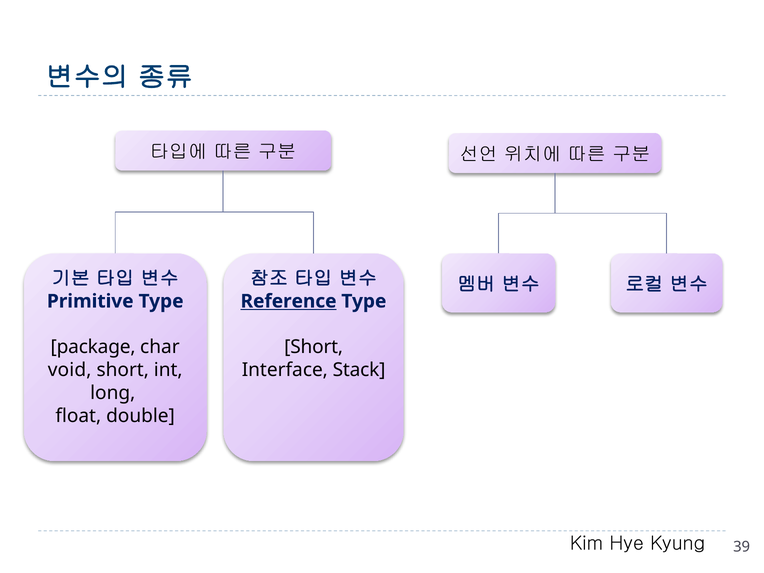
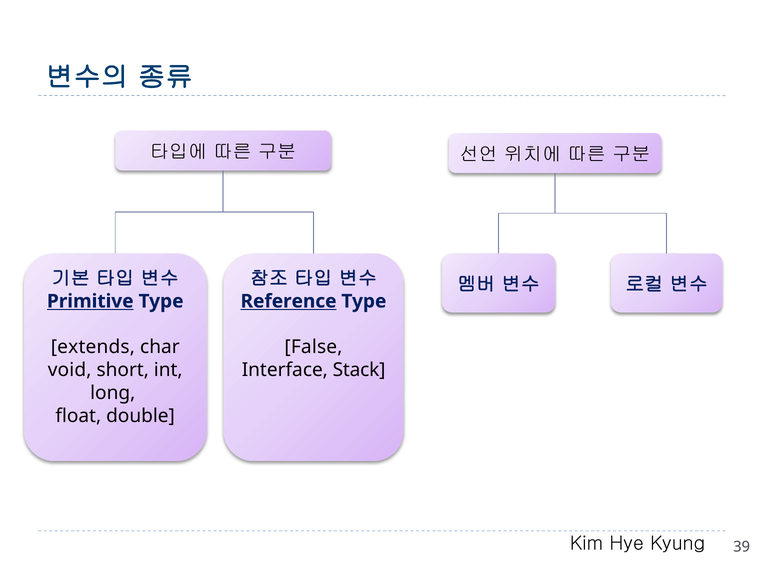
Primitive underline: none -> present (90, 301)
package: package -> extends (93, 347)
Short: Short -> False (313, 347)
